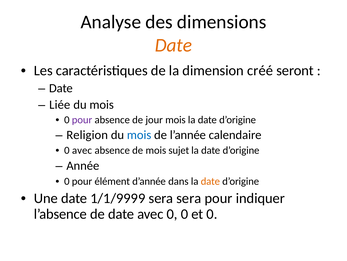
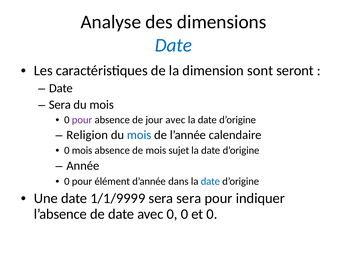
Date colour: orange -> blue (173, 45)
créé: créé -> sont (260, 70)
Liée: Liée -> Sera (60, 104)
jour mois: mois -> avec (175, 119)
0 avec: avec -> mois (82, 150)
date colour: orange -> blue (210, 181)
